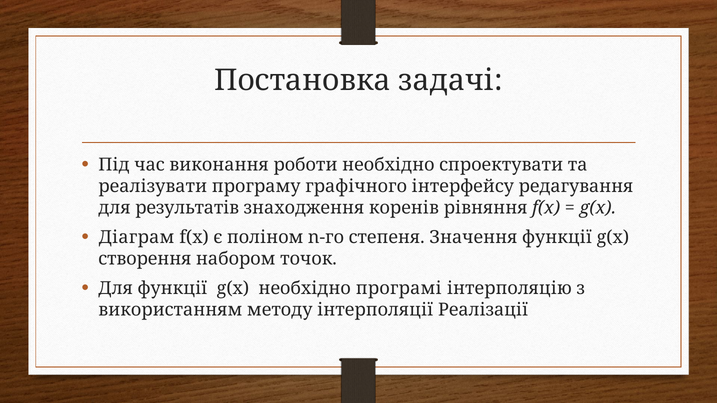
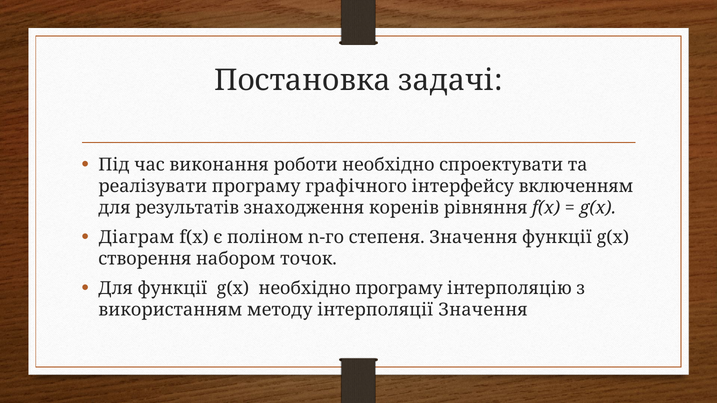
редагування: редагування -> включенням (576, 187)
необхідно програмі: програмі -> програму (399, 289)
інтерполяції Реалізації: Реалізації -> Значення (483, 310)
